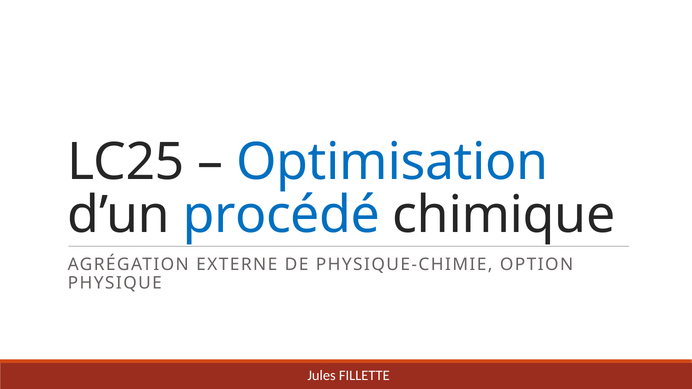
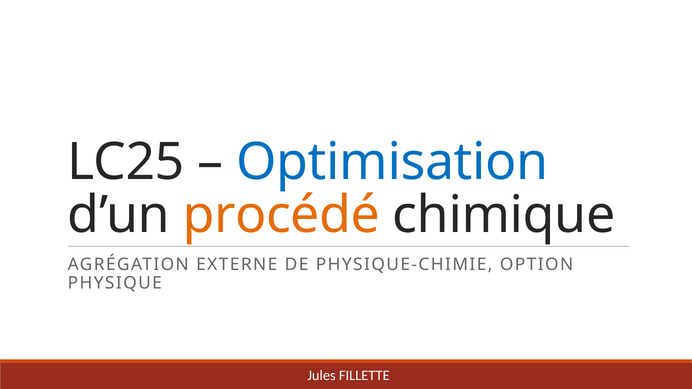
procédé colour: blue -> orange (281, 215)
